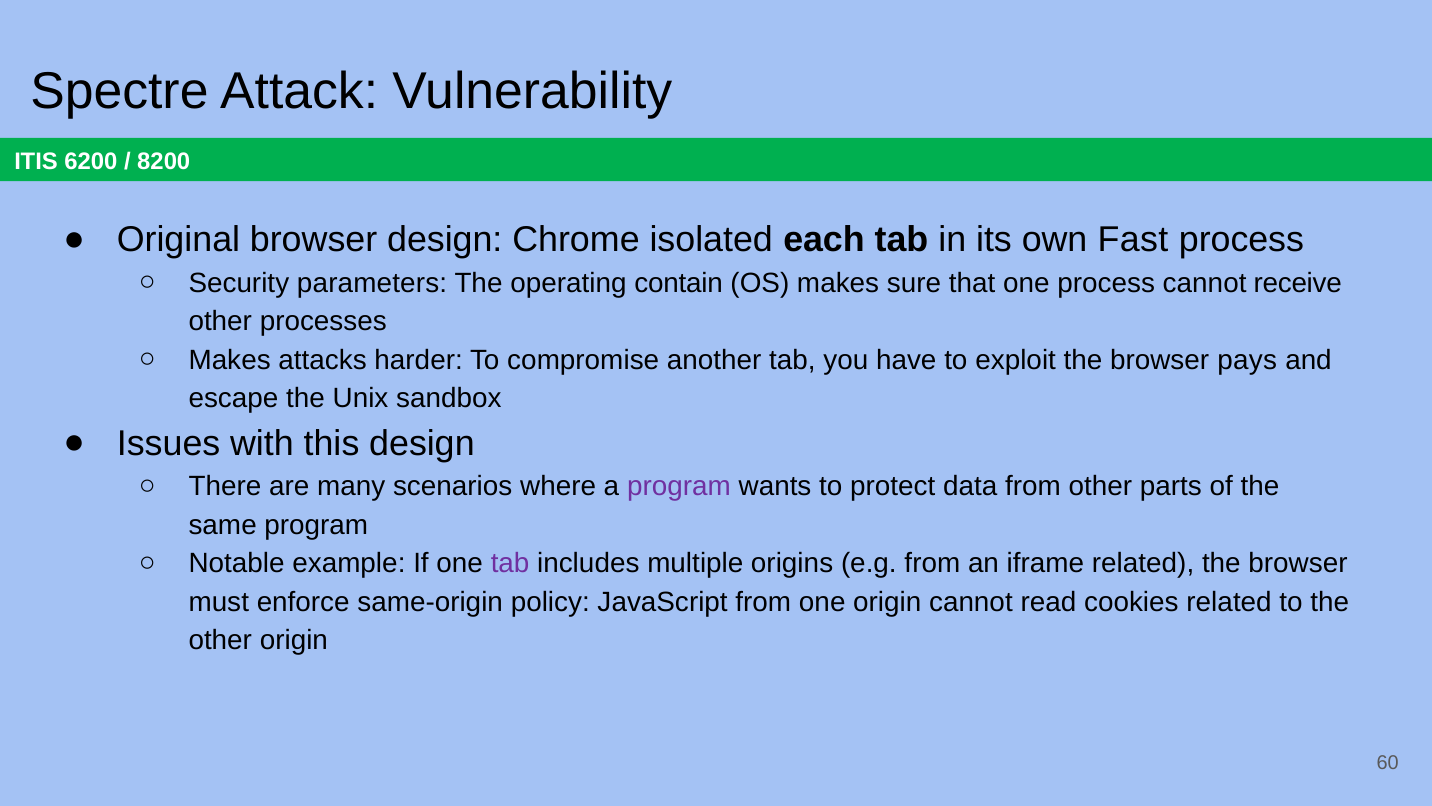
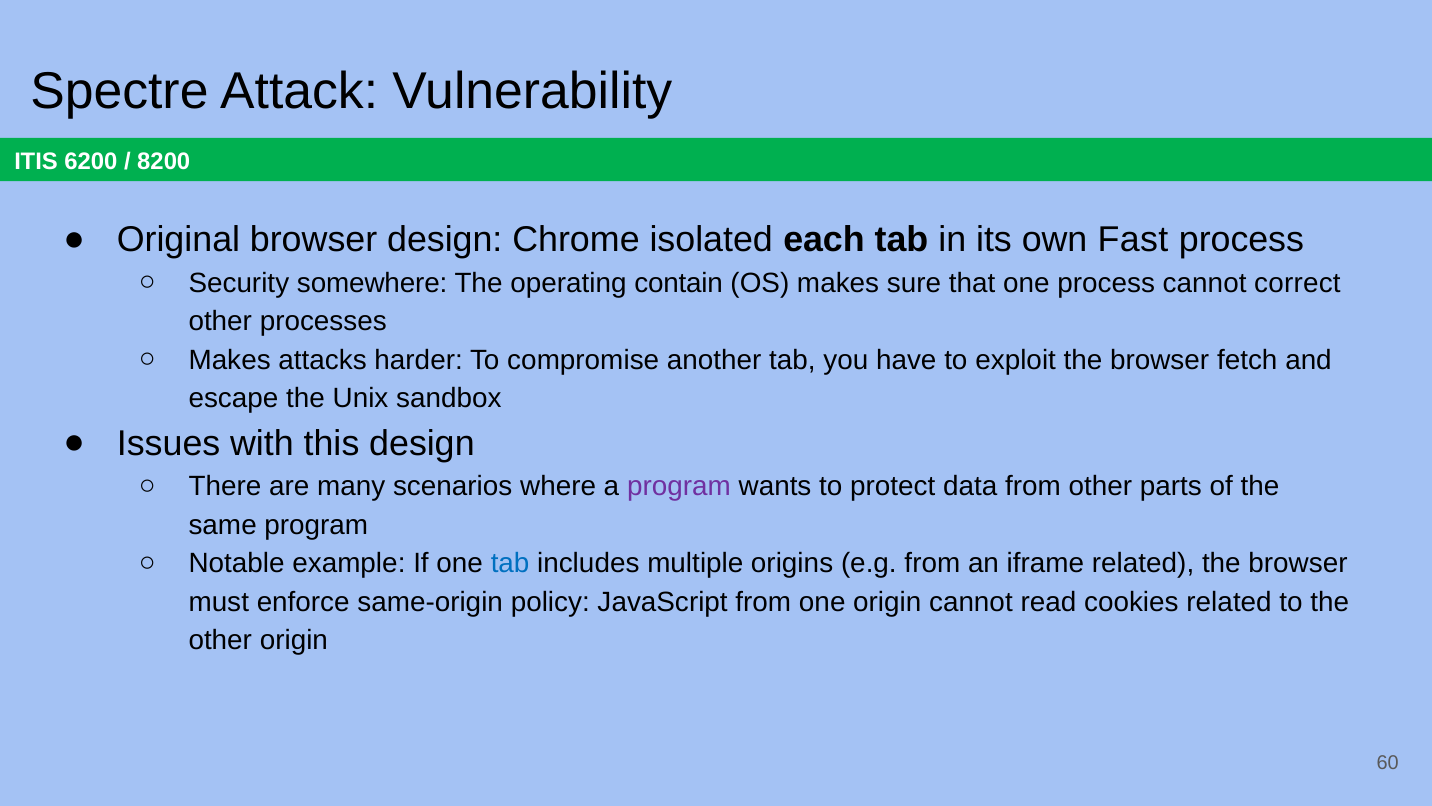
parameters: parameters -> somewhere (372, 283)
receive: receive -> correct (1297, 283)
pays: pays -> fetch (1247, 360)
tab colour: purple -> blue (510, 563)
